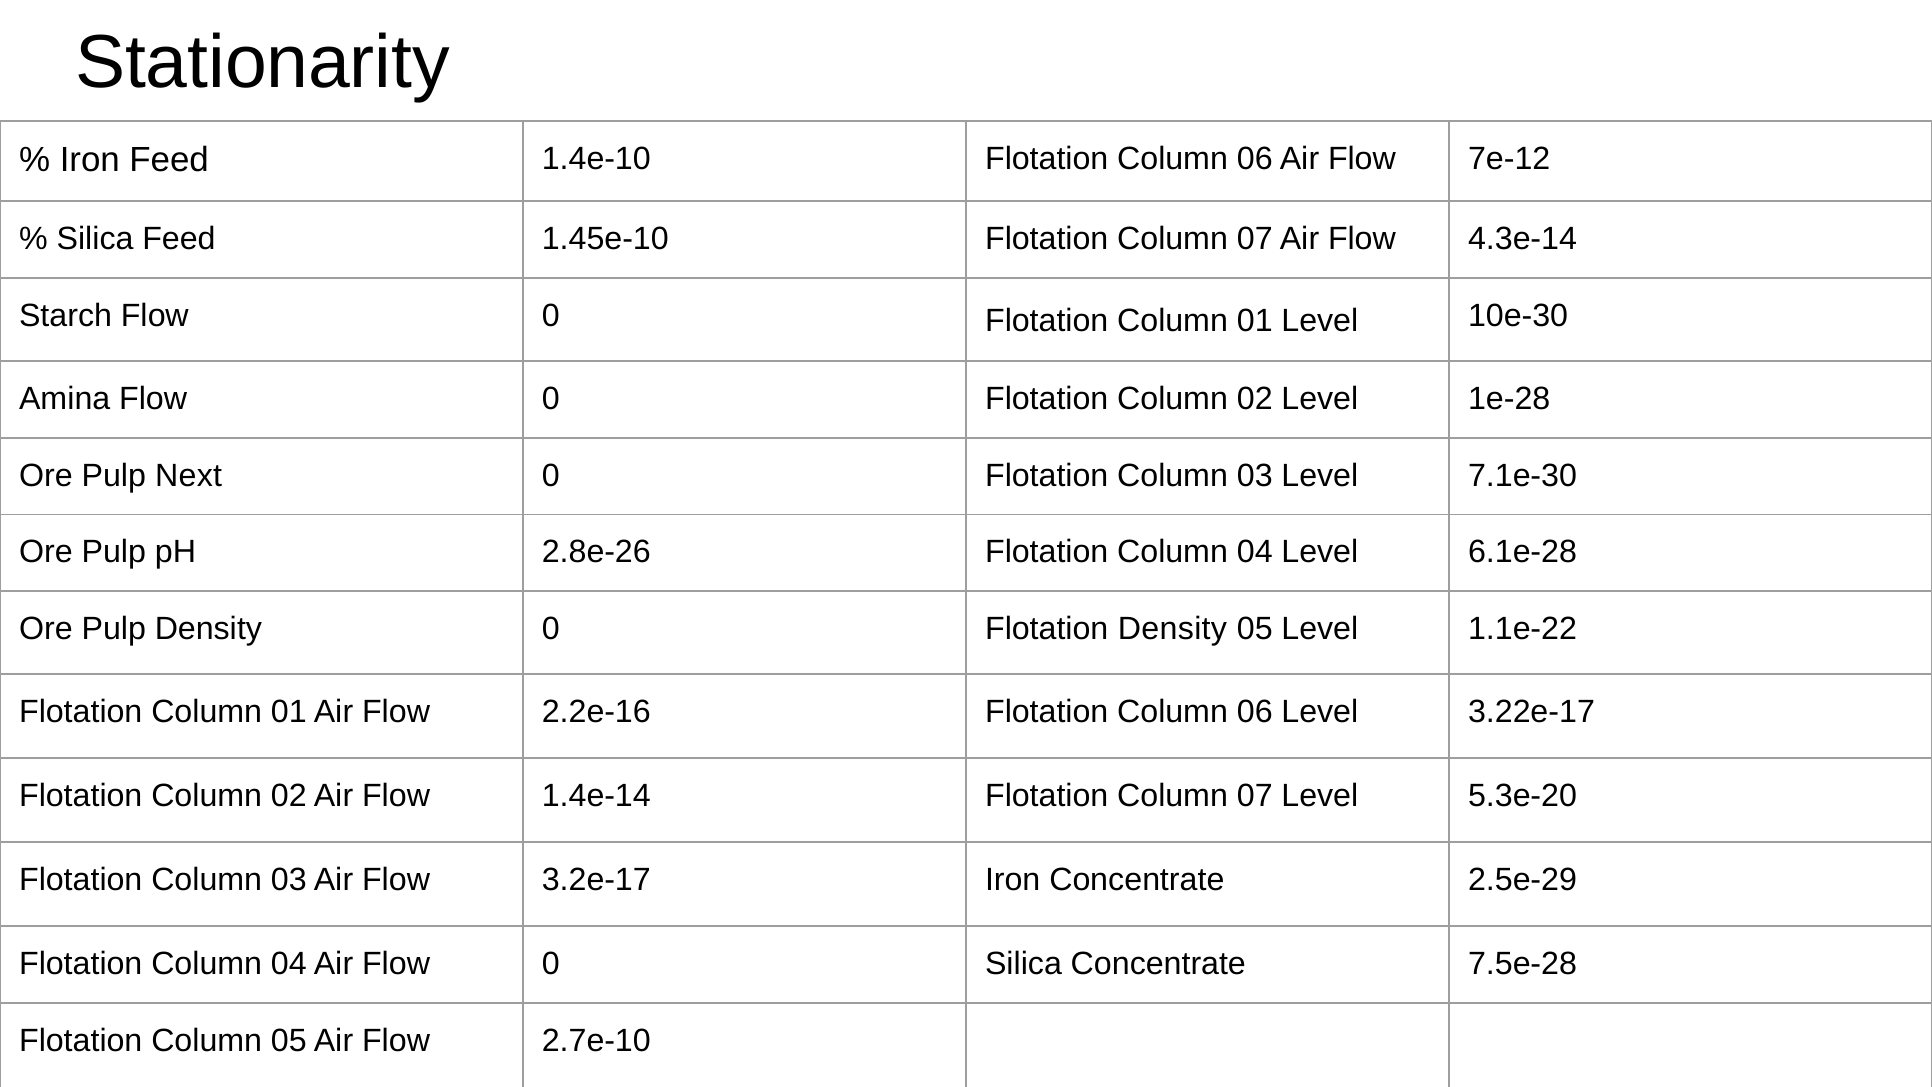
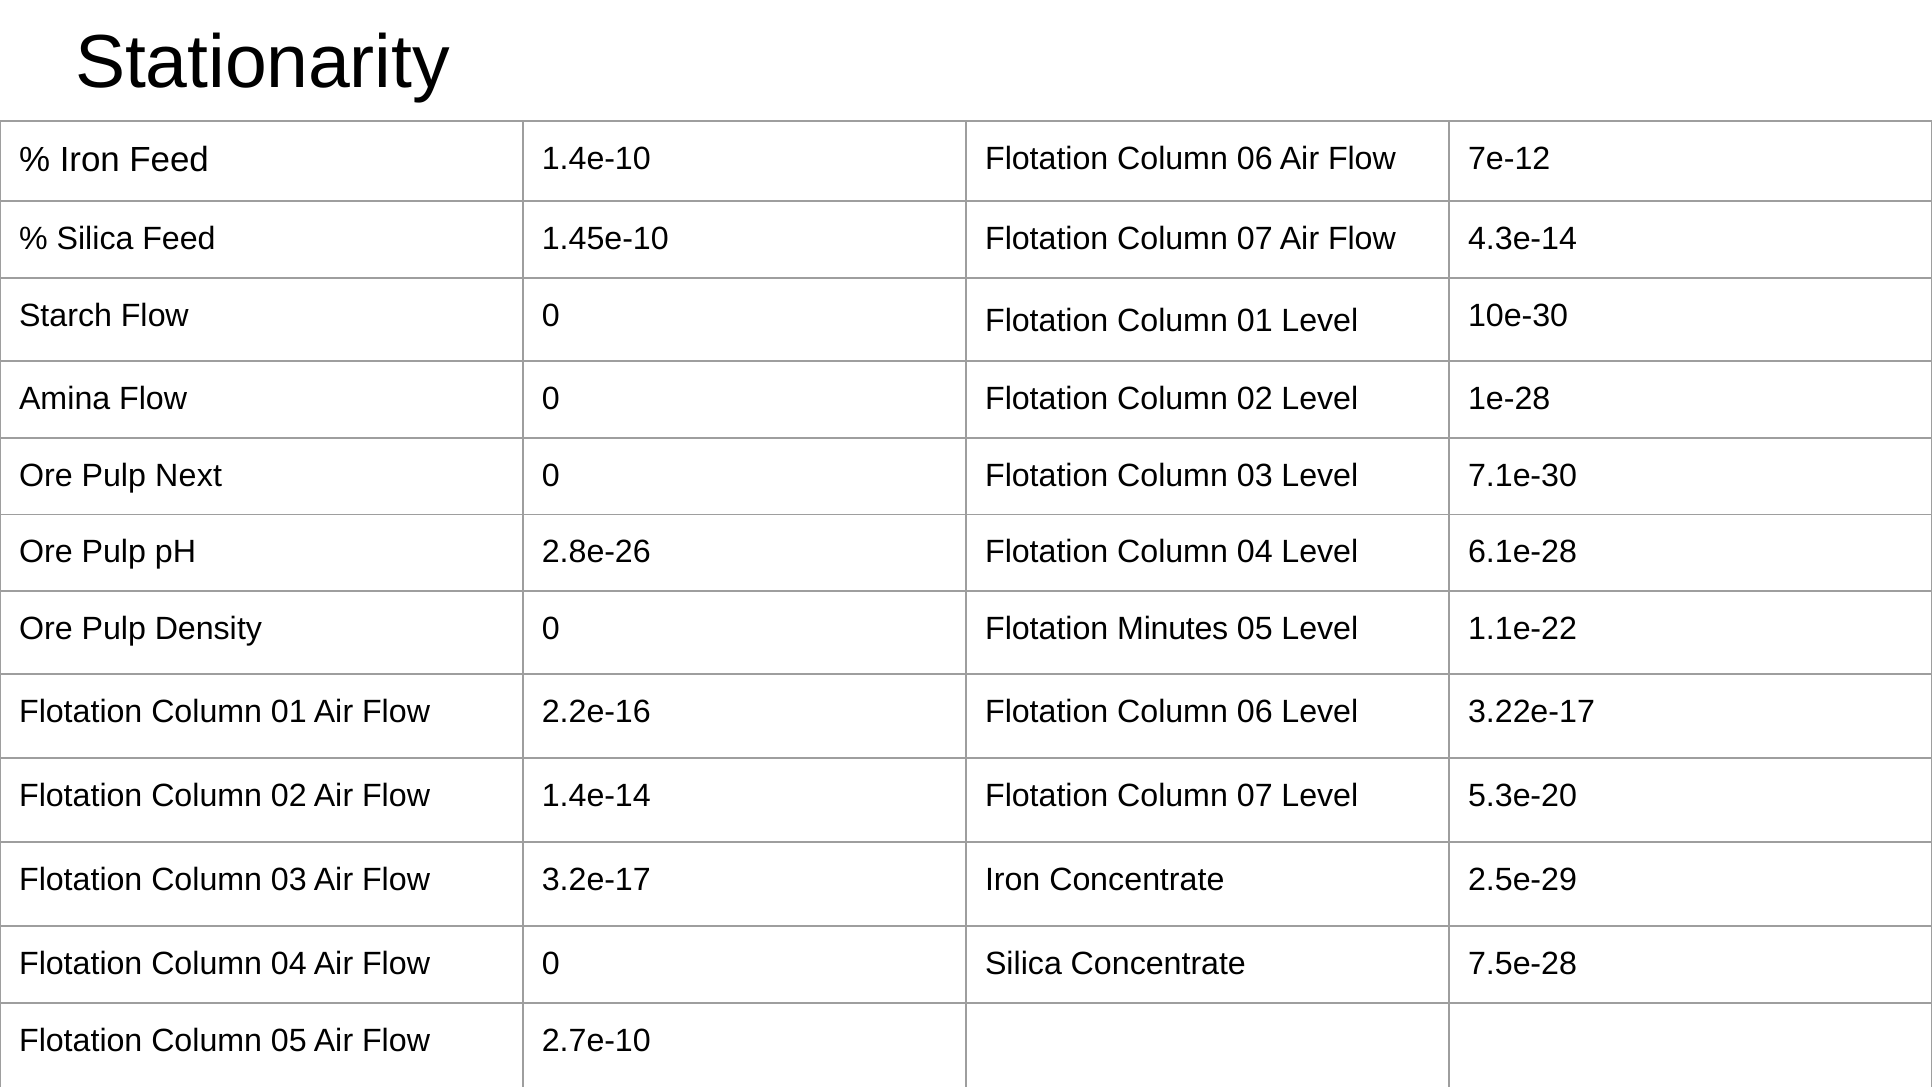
Flotation Density: Density -> Minutes (1173, 629)
